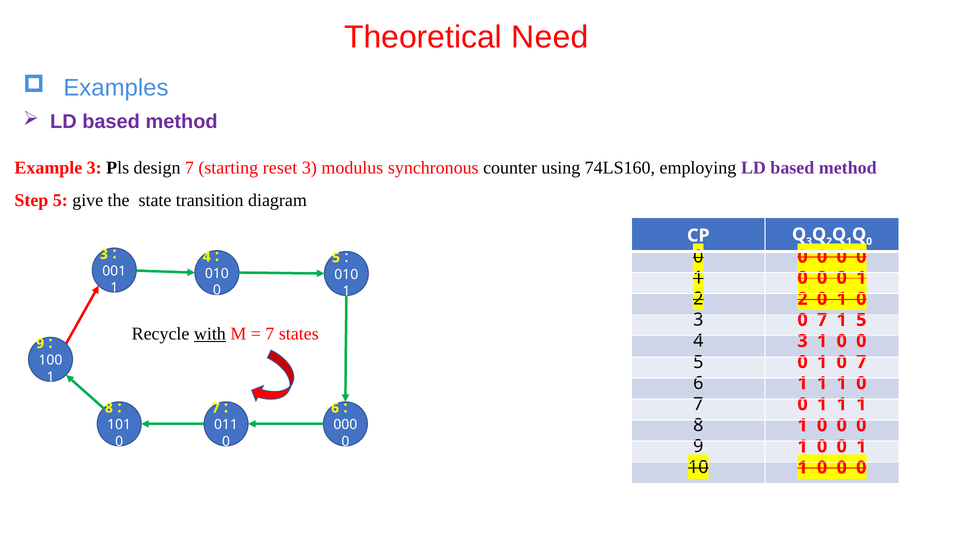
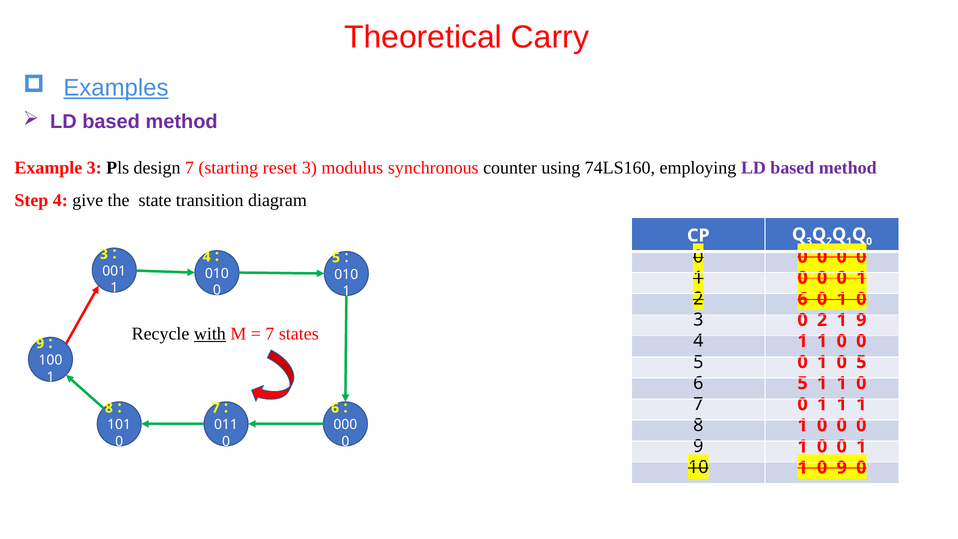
Need: Need -> Carry (550, 37)
Examples underline: none -> present (116, 88)
Step 5: 5 -> 4 (60, 200)
2 2: 2 -> 6 (803, 299)
3 0 7: 7 -> 2 (822, 320)
1 5: 5 -> 9 (861, 320)
4 3: 3 -> 1 (803, 341)
0 1 0 7: 7 -> 5 (861, 362)
6 1: 1 -> 5 (803, 383)
10 1 0 0: 0 -> 9 (842, 467)
